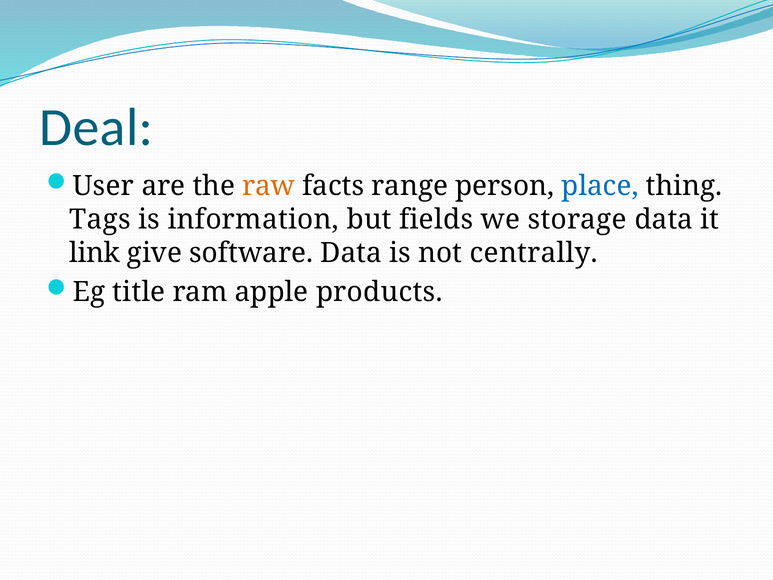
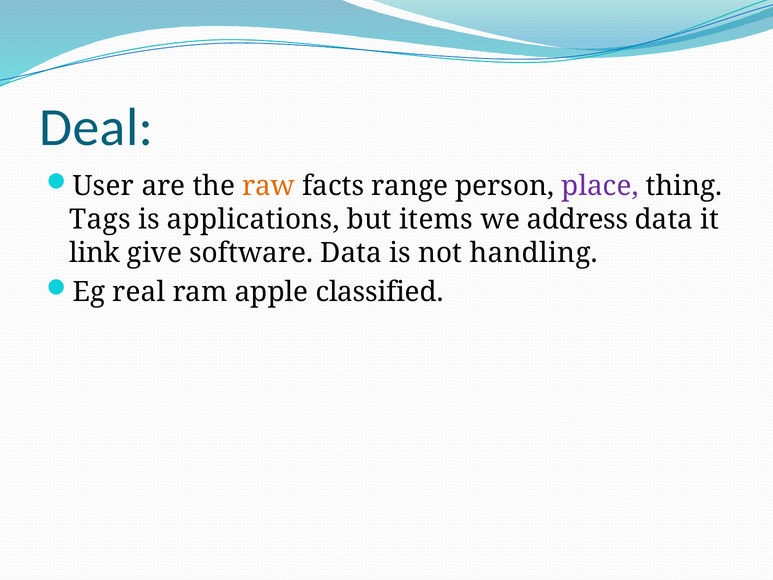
place colour: blue -> purple (600, 186)
information: information -> applications (253, 220)
fields: fields -> items (436, 220)
storage: storage -> address (577, 220)
centrally: centrally -> handling (534, 253)
title: title -> real (139, 292)
products: products -> classified (380, 292)
